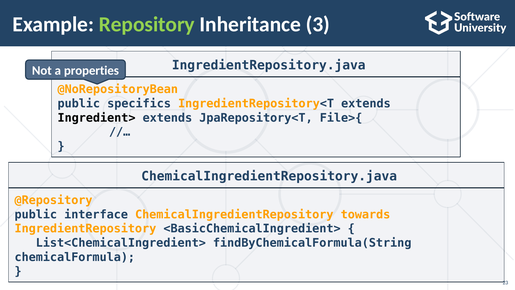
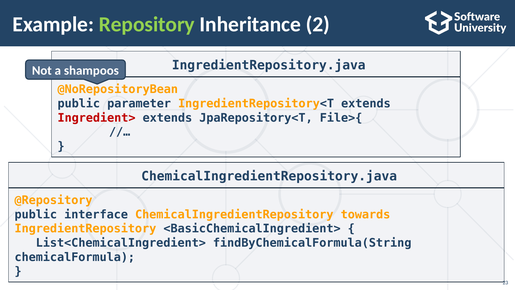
3: 3 -> 2 (318, 24)
properties: properties -> shampoos (91, 70)
specifics: specifics -> parameter (139, 103)
Ingredient> colour: black -> red (97, 118)
